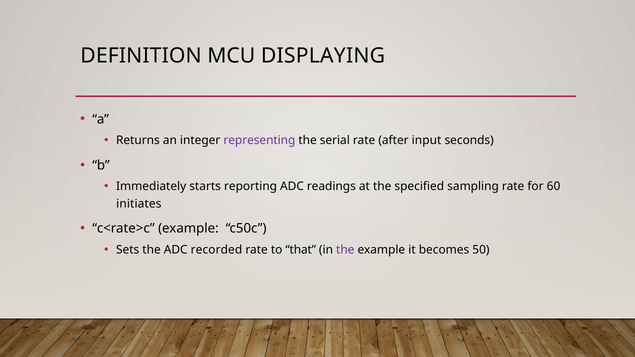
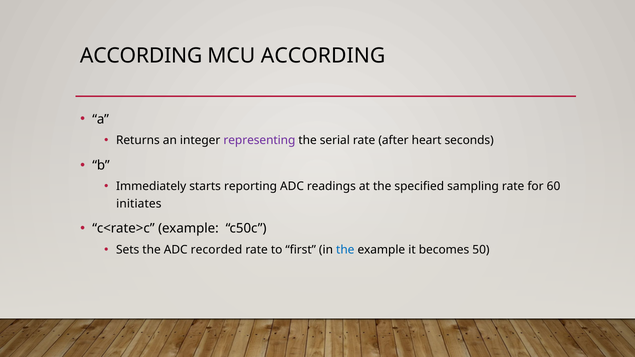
DEFINITION: DEFINITION -> ACCORDING (141, 56)
MCU DISPLAYING: DISPLAYING -> ACCORDING (323, 56)
input: input -> heart (427, 141)
that: that -> first (301, 250)
the colour: purple -> blue (345, 250)
